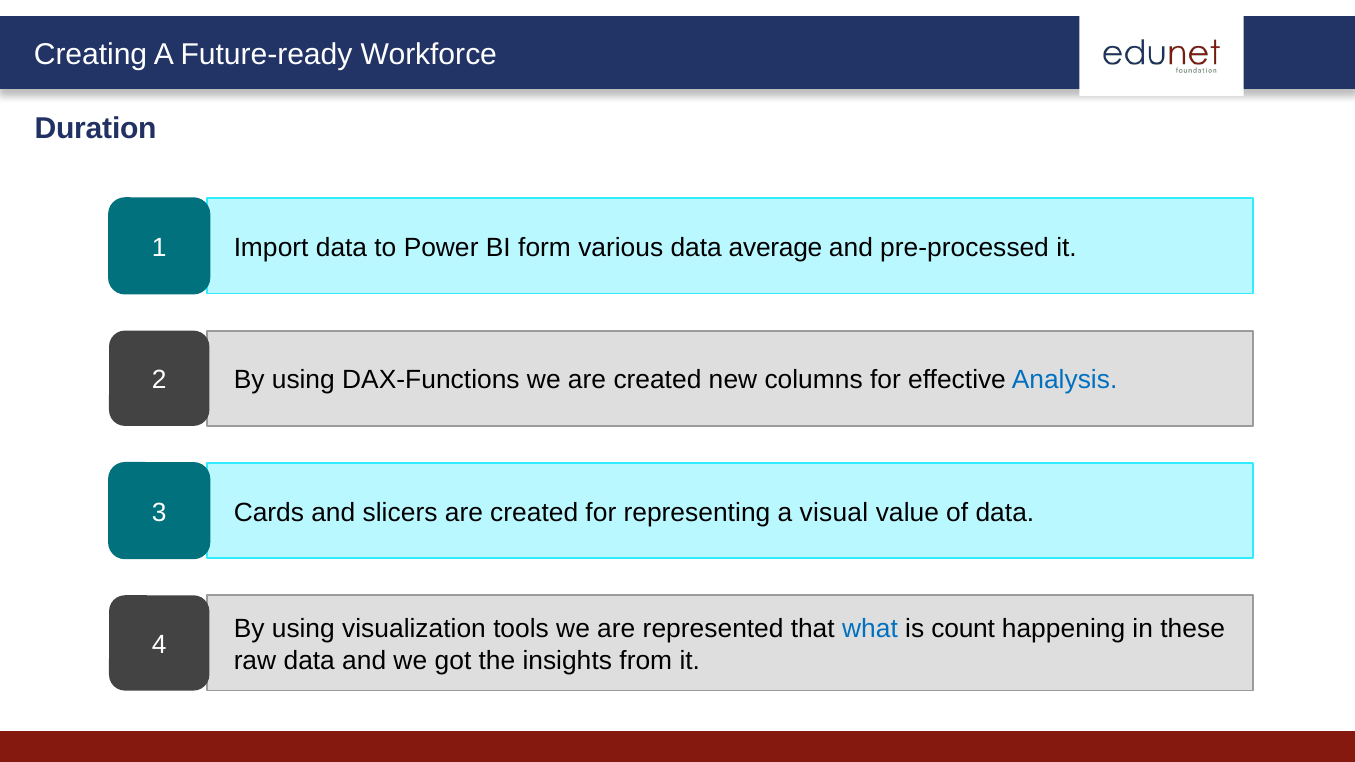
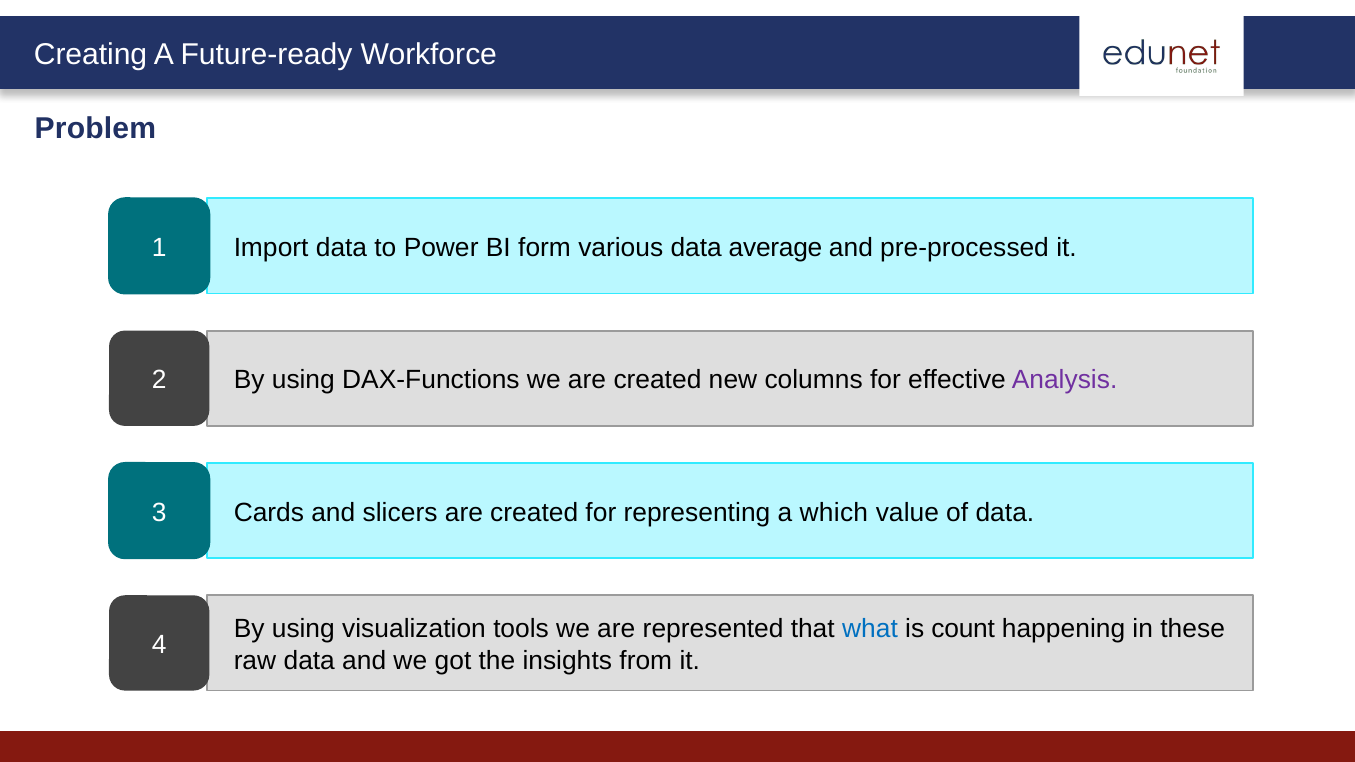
Duration: Duration -> Problem (95, 128)
Analysis colour: blue -> purple (1065, 380)
visual: visual -> which (834, 513)
